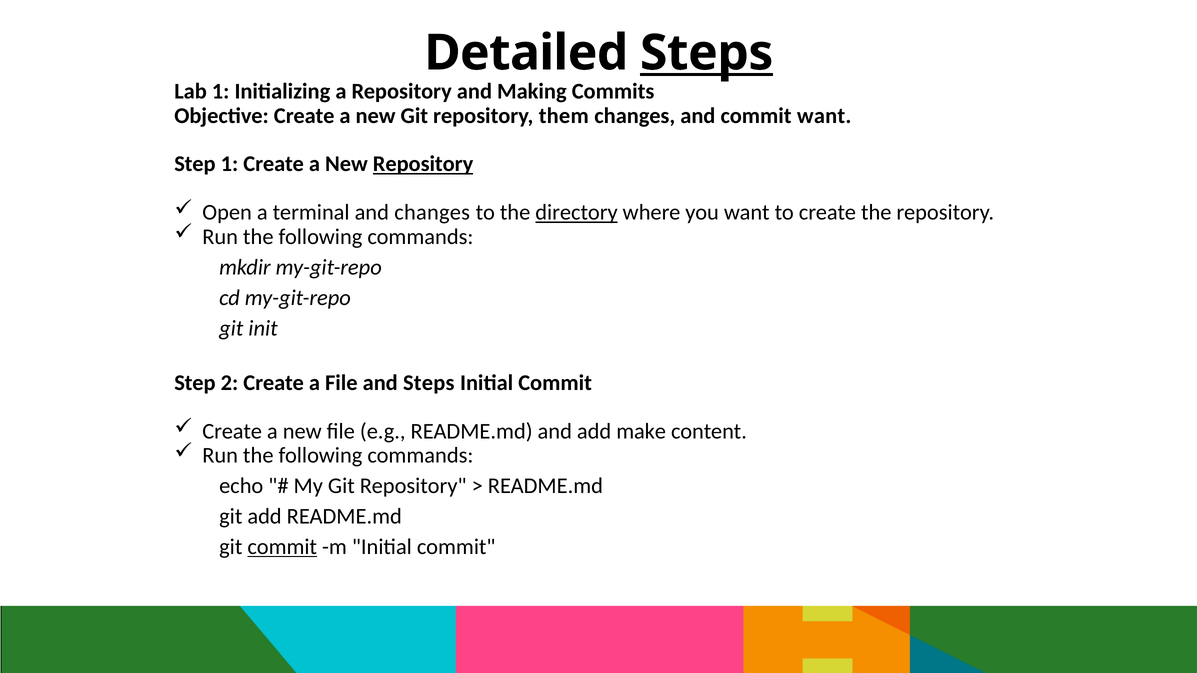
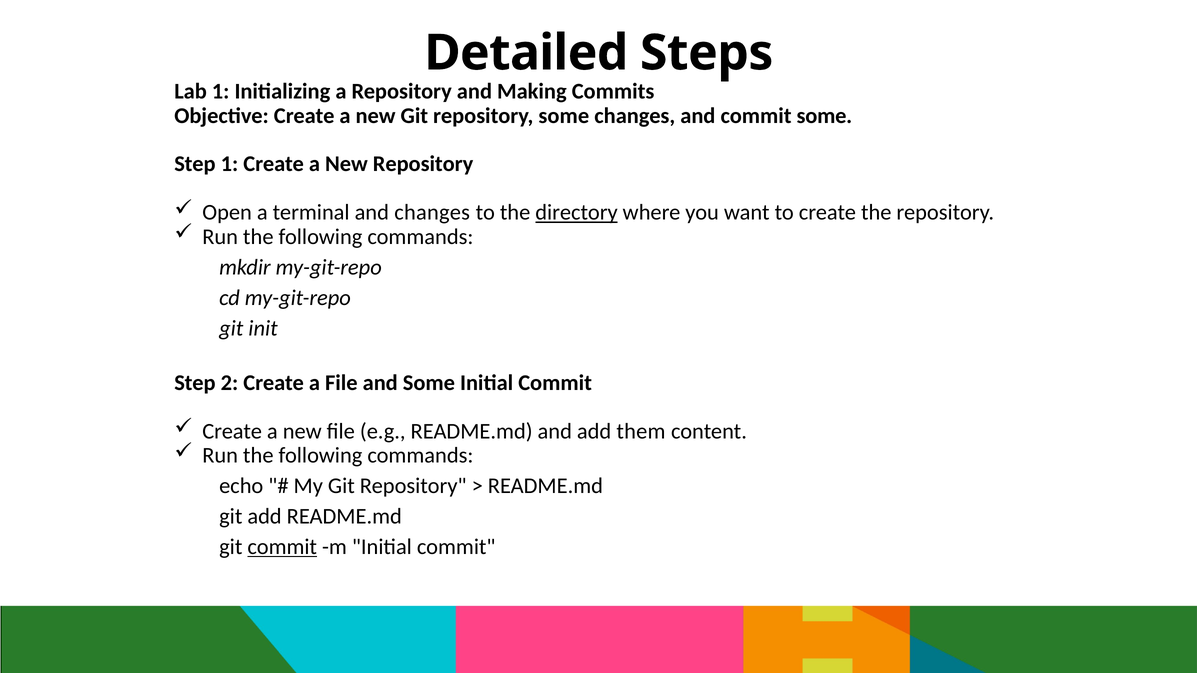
Steps underline: present -> none (707, 53)
repository them: them -> some (564, 116)
commit want: want -> some (824, 116)
Repository underline: present -> none (423, 164)
and Steps: Steps -> Some (429, 383)
make: make -> them (641, 431)
